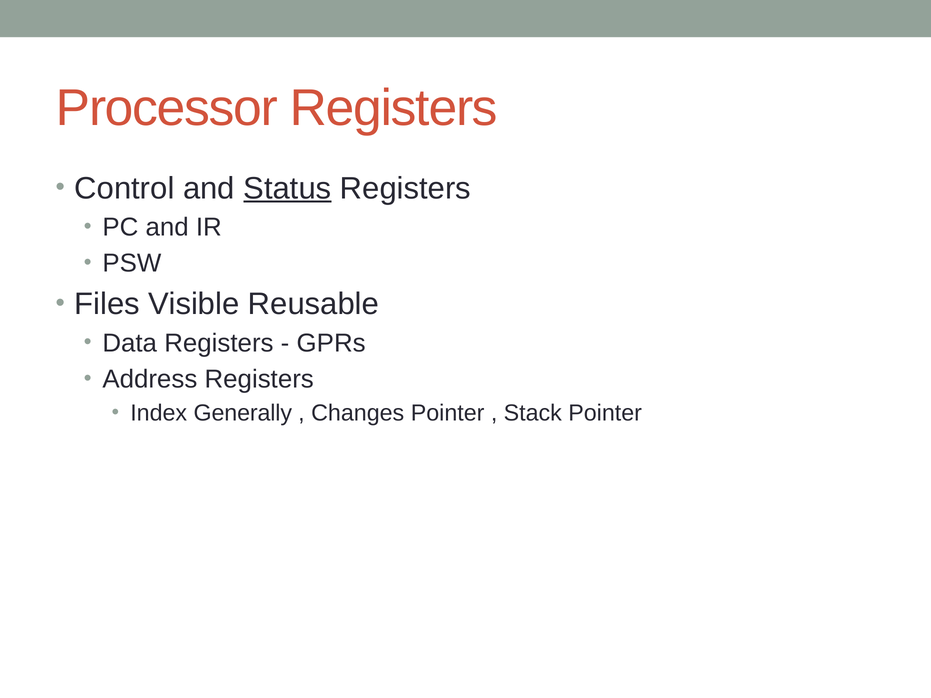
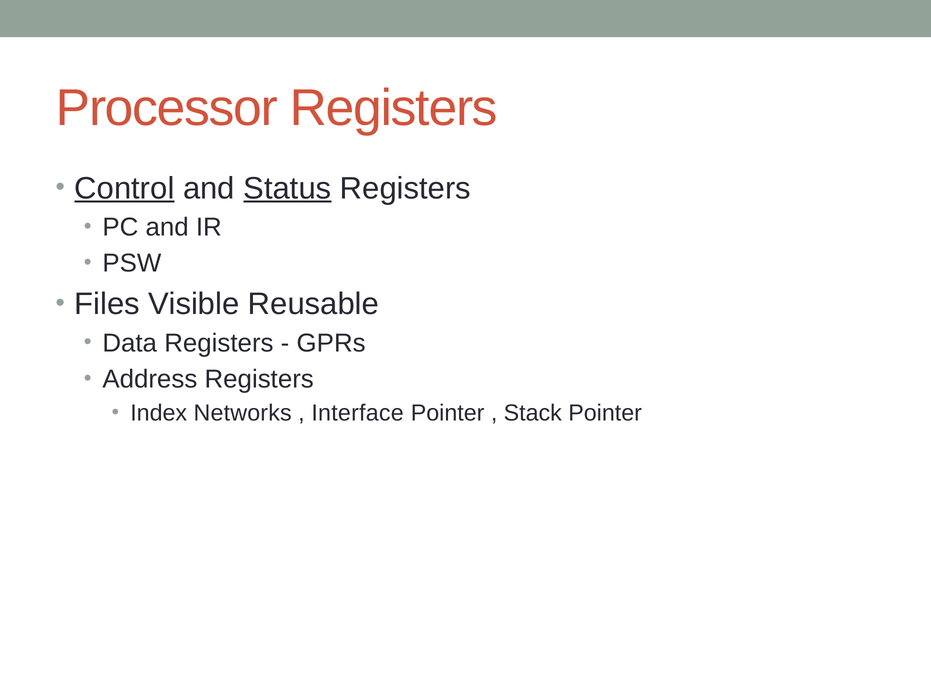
Control underline: none -> present (124, 188)
Generally: Generally -> Networks (243, 413)
Changes: Changes -> Interface (358, 413)
